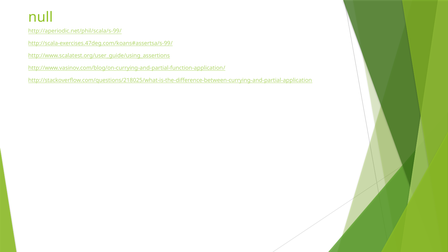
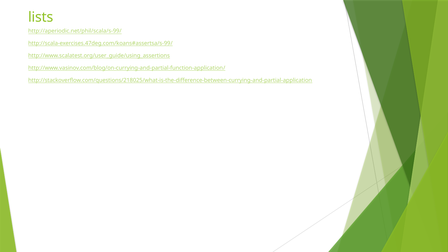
null: null -> lists (41, 17)
